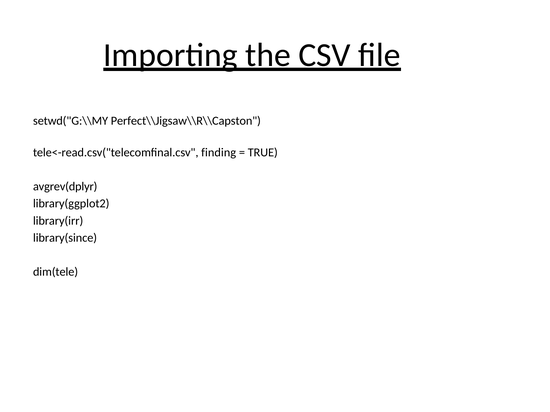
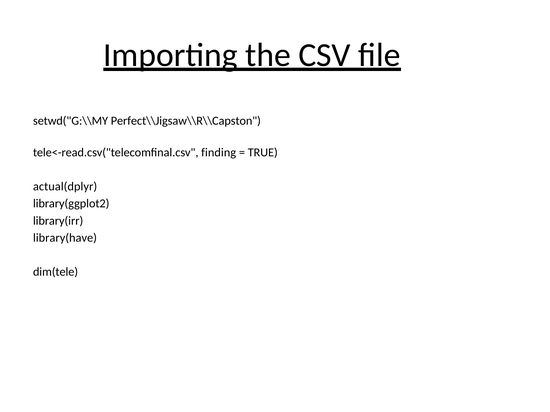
avgrev(dplyr: avgrev(dplyr -> actual(dplyr (65, 187)
library(since: library(since -> library(have (65, 238)
